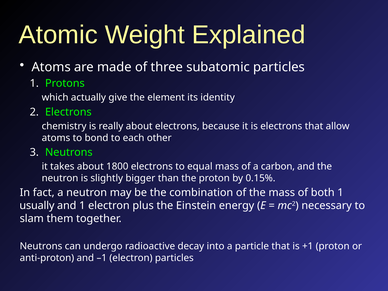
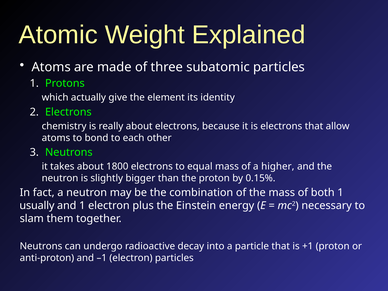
carbon: carbon -> higher (278, 166)
